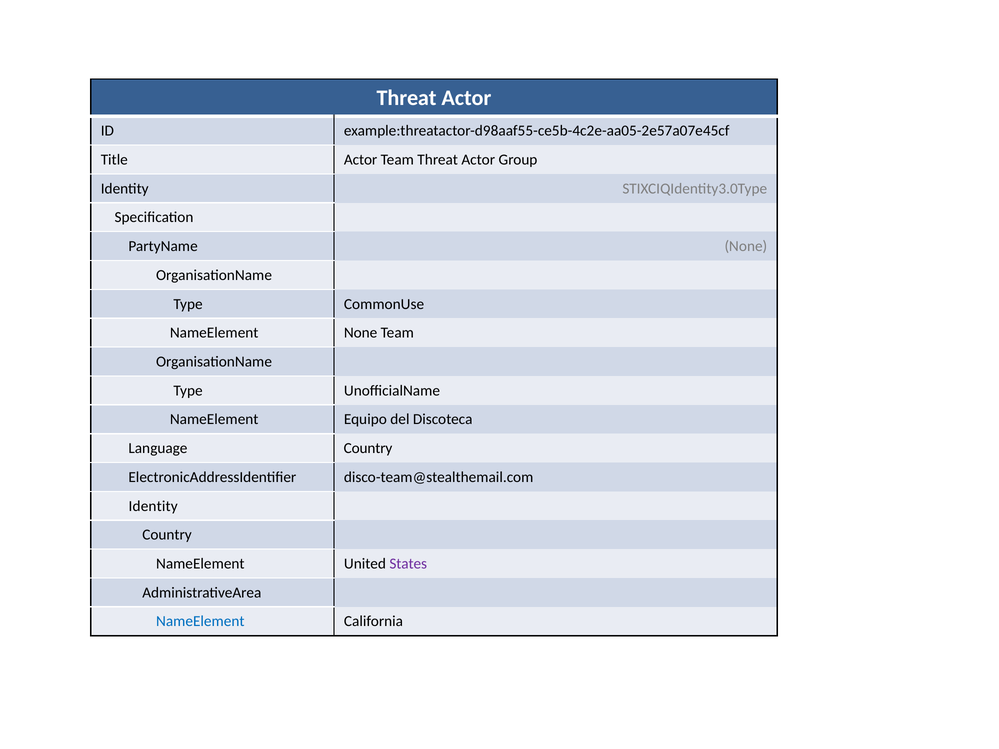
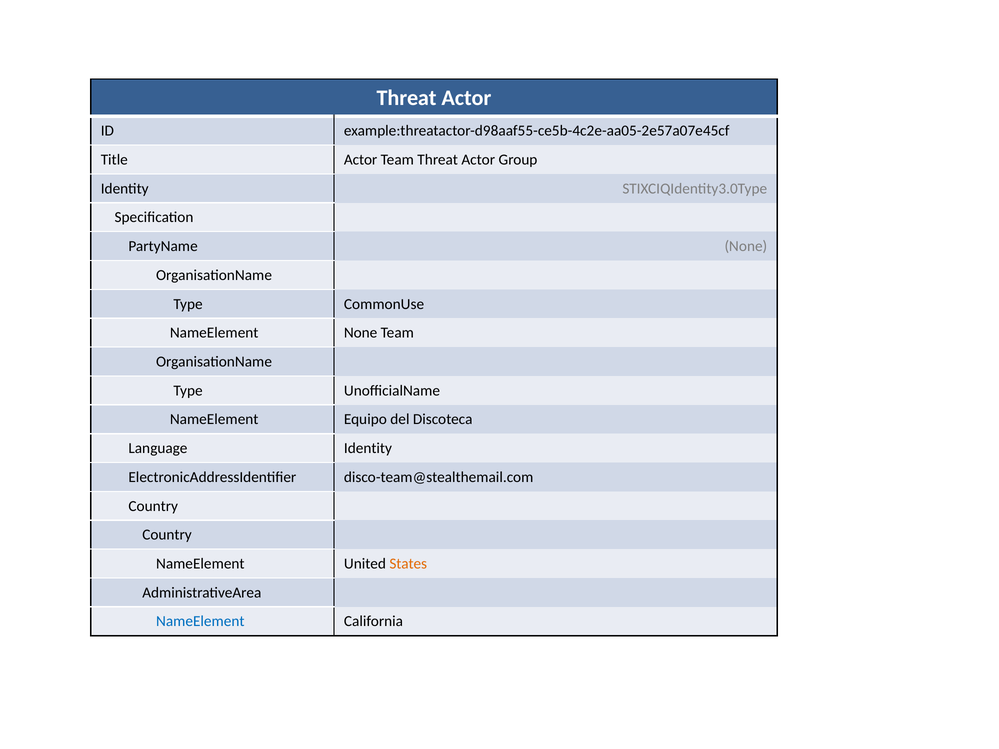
Language Country: Country -> Identity (368, 448)
Identity: Identity -> Country (153, 506)
States colour: purple -> orange (408, 564)
